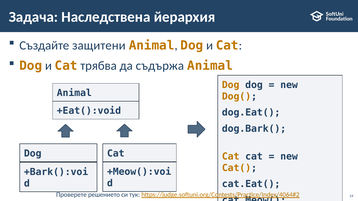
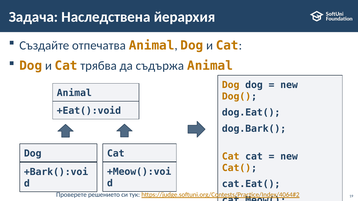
защитени: защитени -> отпечатва (99, 45)
